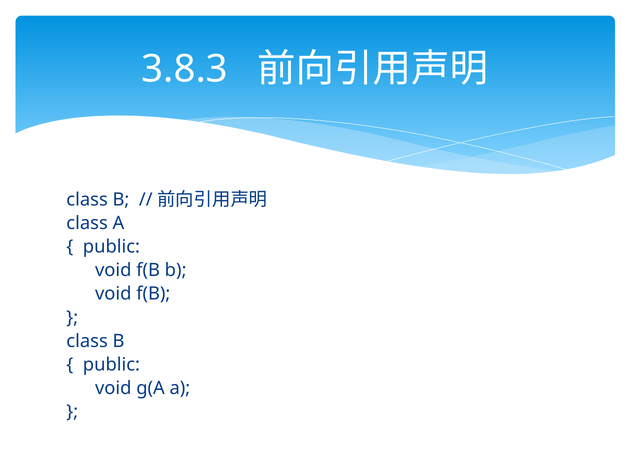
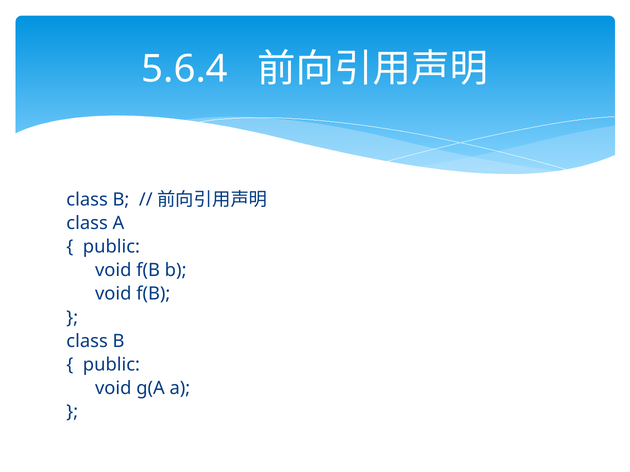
3.8.3: 3.8.3 -> 5.6.4 (185, 69)
